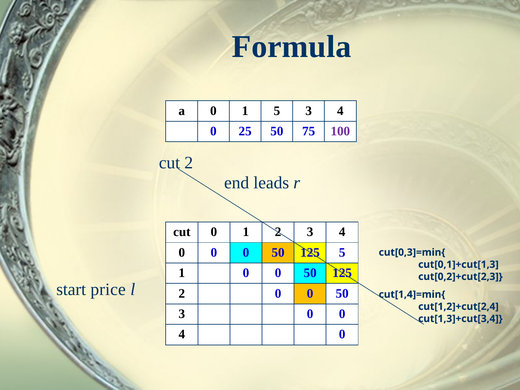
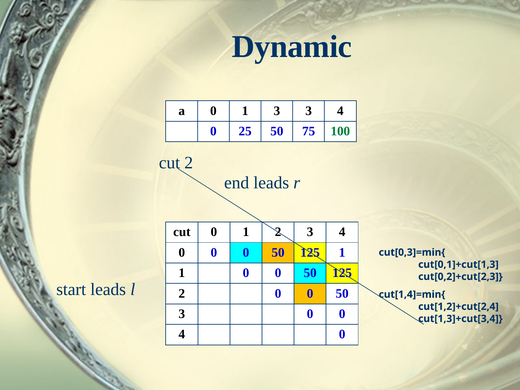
Formula: Formula -> Dynamic (292, 47)
1 5: 5 -> 3 (277, 111)
100 colour: purple -> green (340, 131)
125 5: 5 -> 1 (342, 252)
start price: price -> leads (108, 289)
